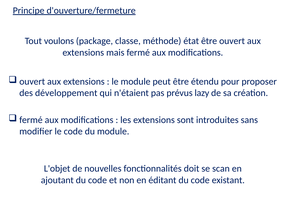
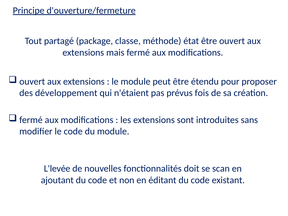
voulons: voulons -> partagé (59, 41)
lazy: lazy -> fois (202, 93)
L'objet: L'objet -> L'levée (57, 169)
